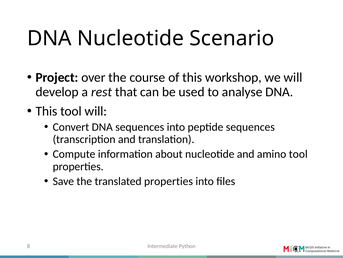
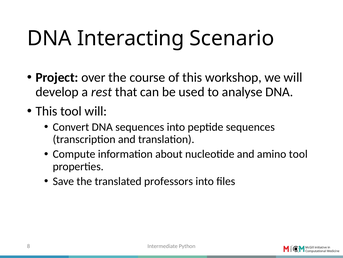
DNA Nucleotide: Nucleotide -> Interacting (131, 38)
translated properties: properties -> professors (169, 181)
